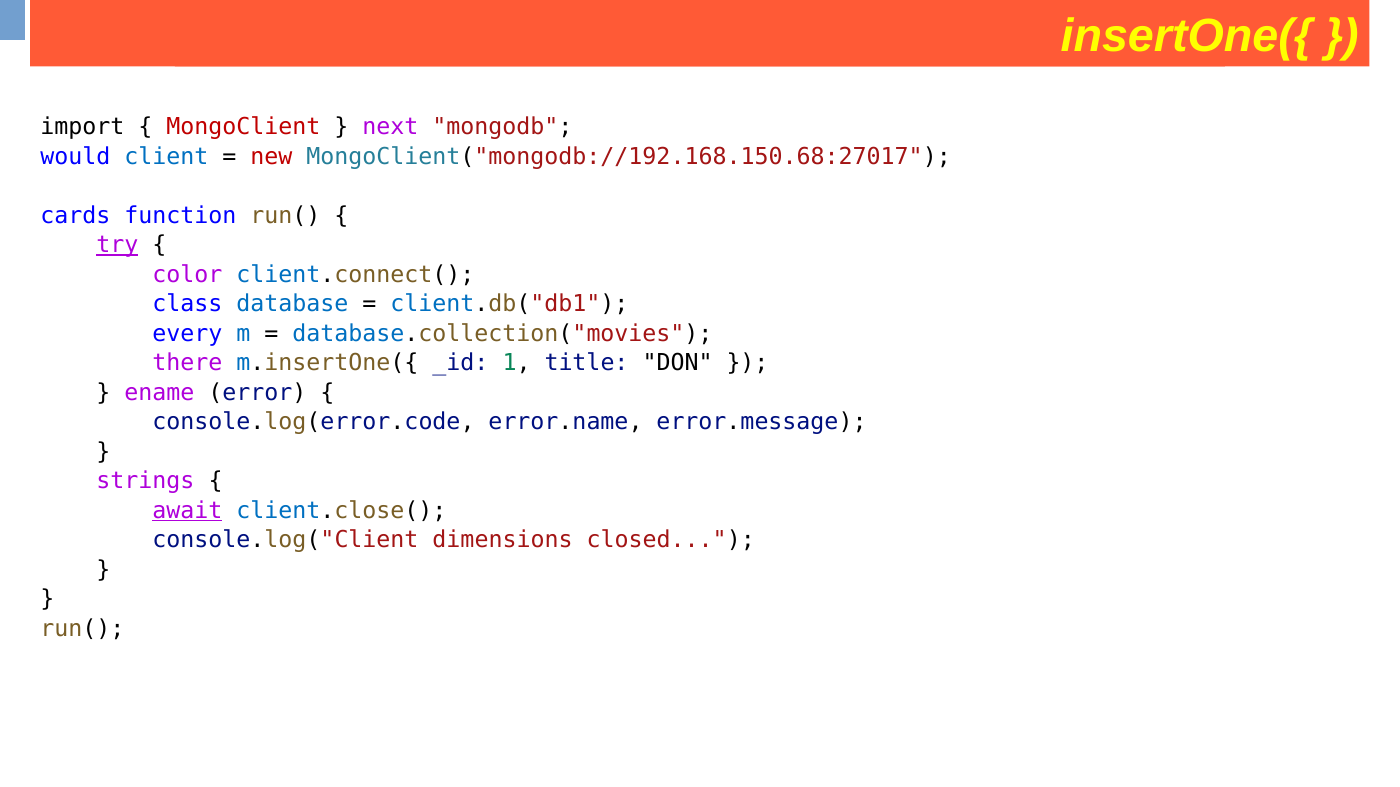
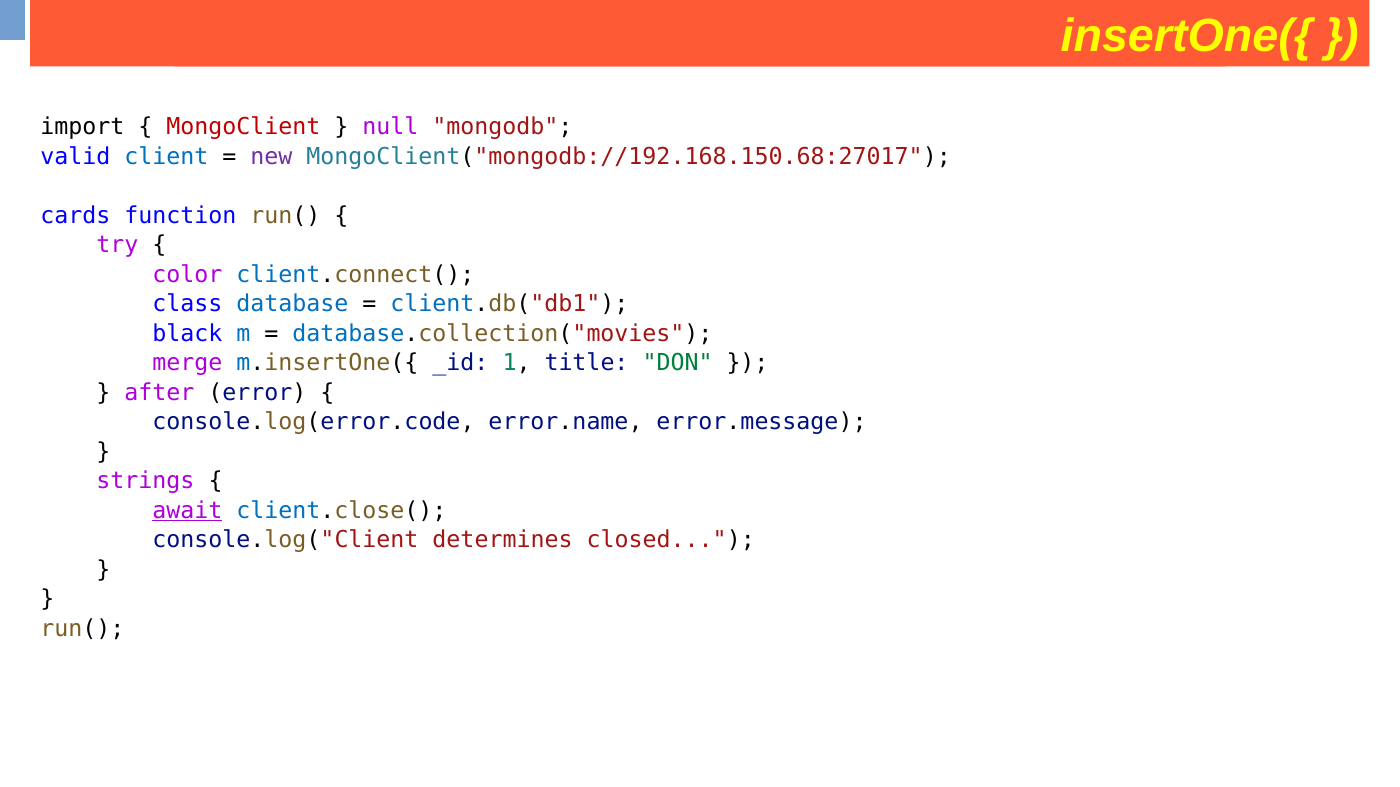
next: next -> null (390, 127)
would: would -> valid (76, 157)
new colour: red -> purple (271, 157)
try underline: present -> none (118, 245)
every: every -> black (187, 334)
there: there -> merge (187, 363)
DON colour: black -> green (678, 363)
ename: ename -> after (160, 393)
dimensions: dimensions -> determines (503, 540)
